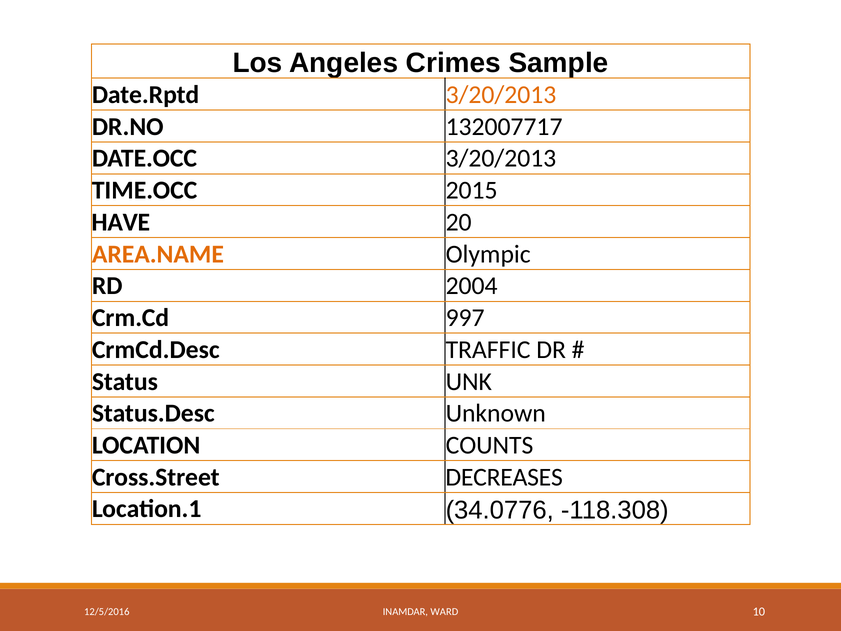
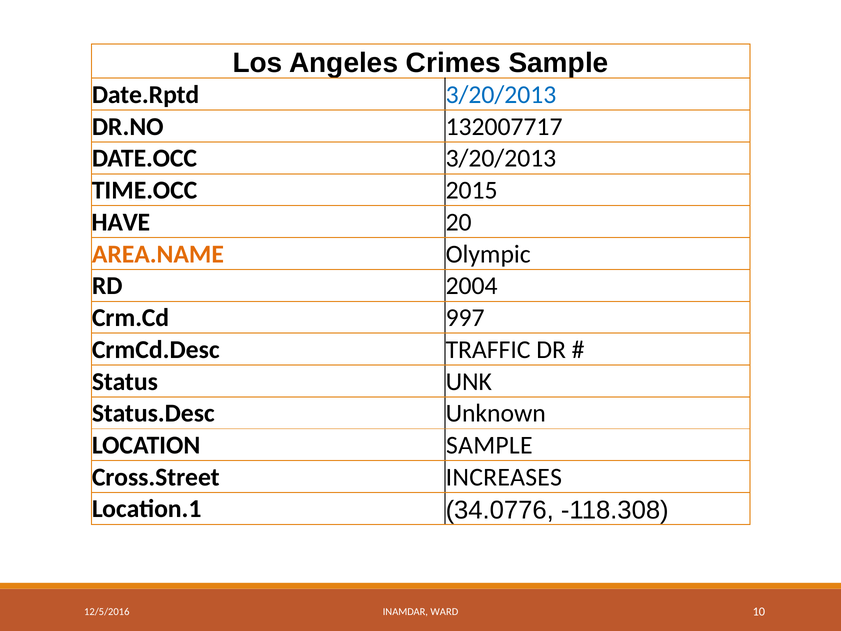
3/20/2013 colour: orange -> blue (501, 95)
LOCATION COUNTS: COUNTS -> SAMPLE (489, 445)
DECREASES: DECREASES -> INCREASES (504, 477)
